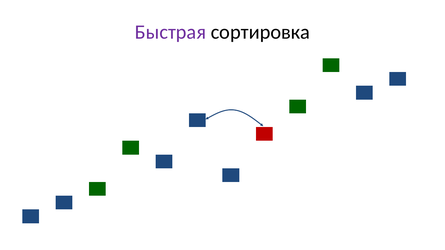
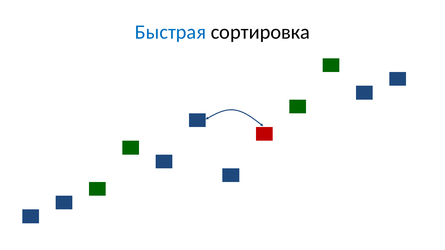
Быстрая colour: purple -> blue (170, 32)
